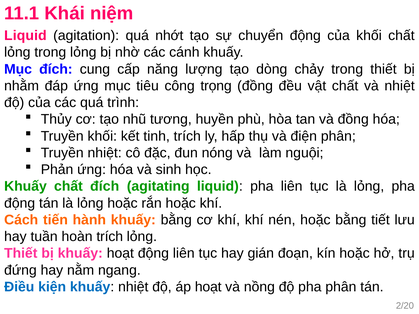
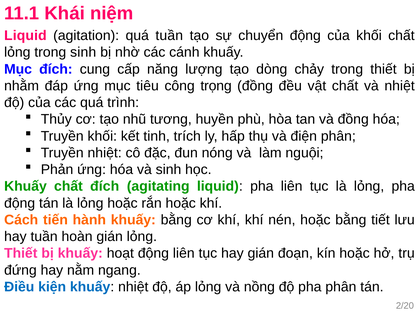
quá nhớt: nhớt -> tuần (169, 36)
trong lỏng: lỏng -> sinh (83, 52)
hoàn trích: trích -> gián (110, 237)
áp hoạt: hoạt -> lỏng (208, 287)
